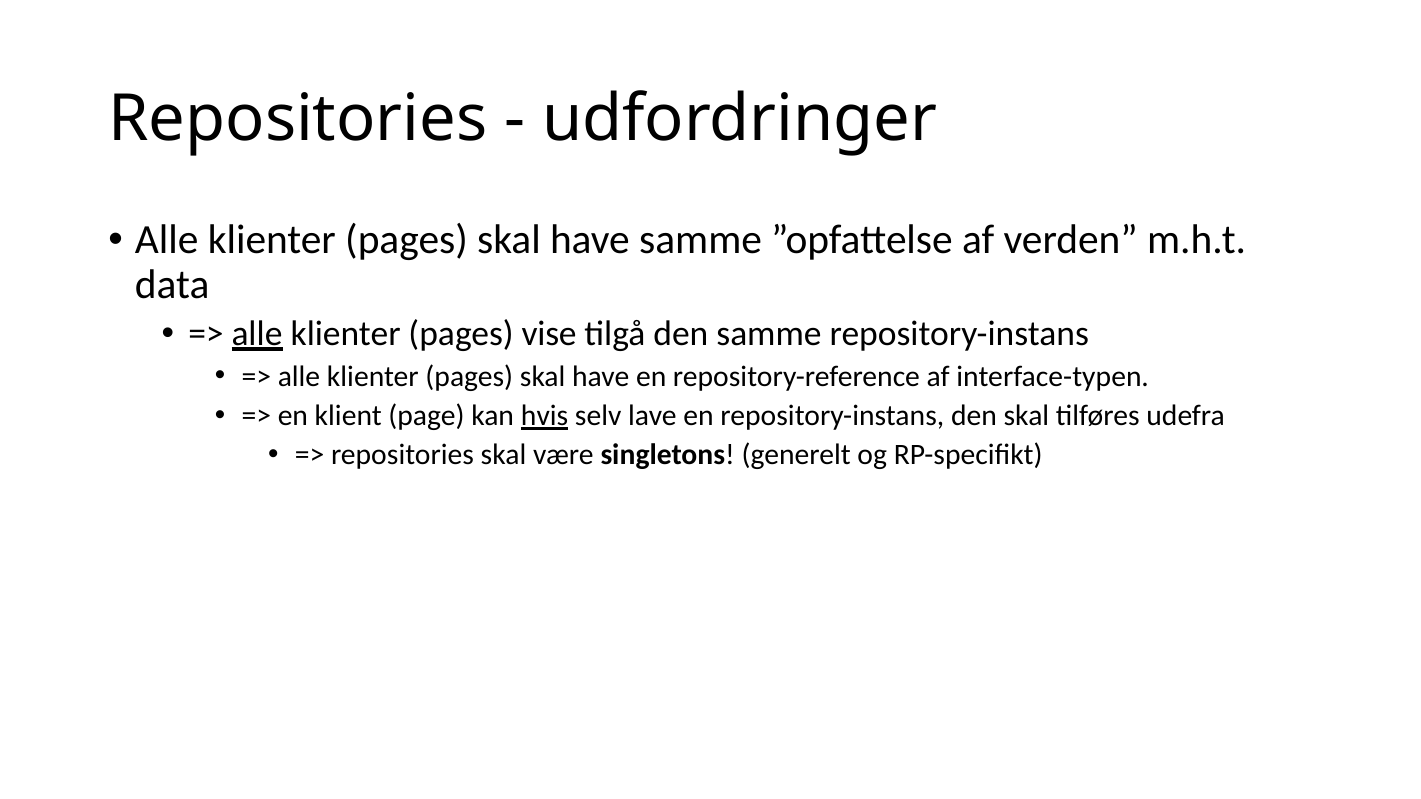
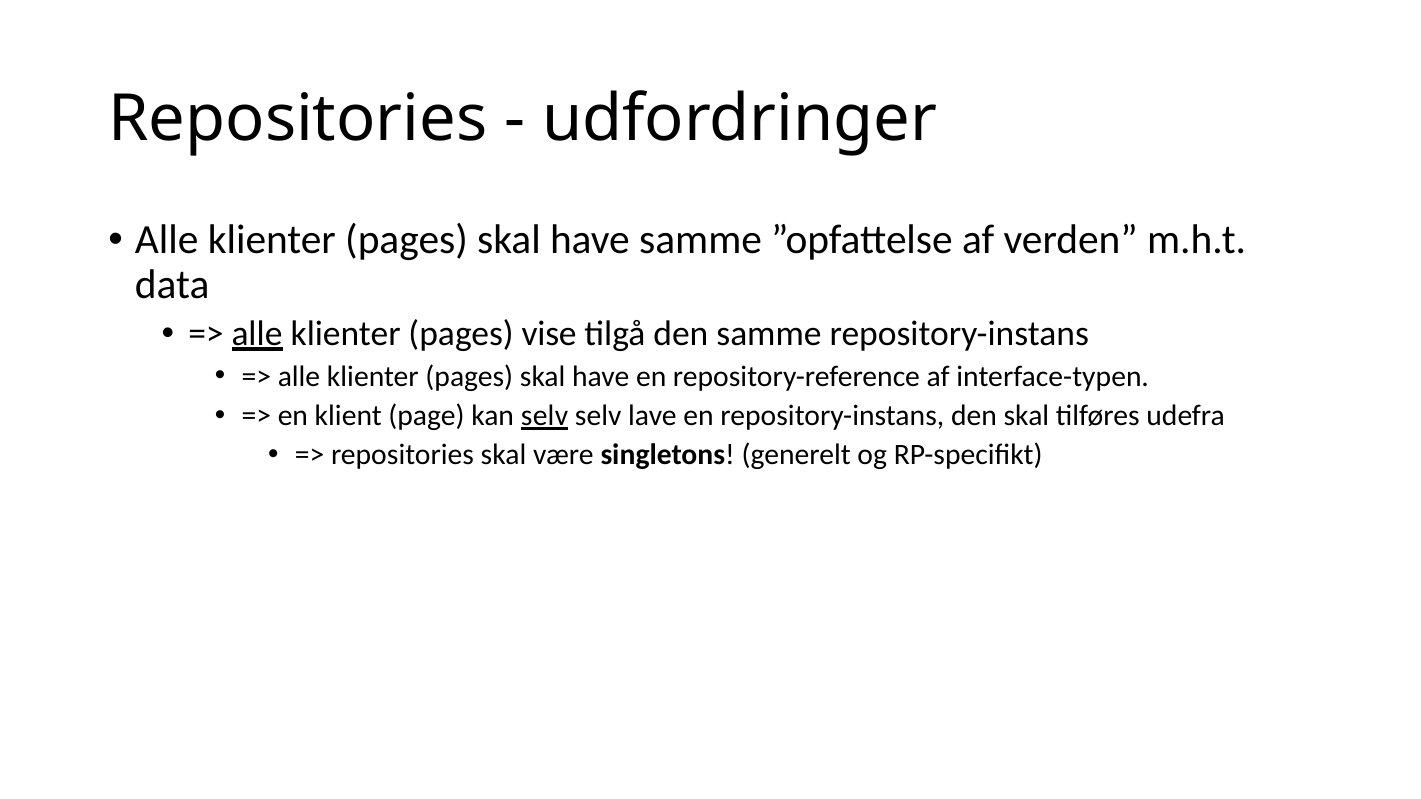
kan hvis: hvis -> selv (545, 416)
